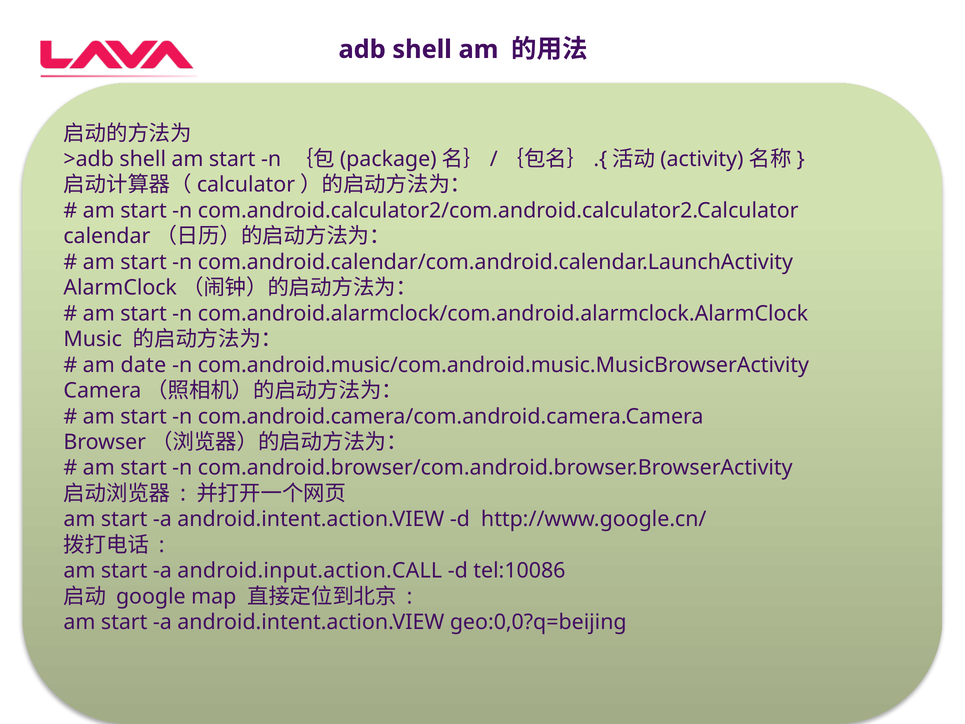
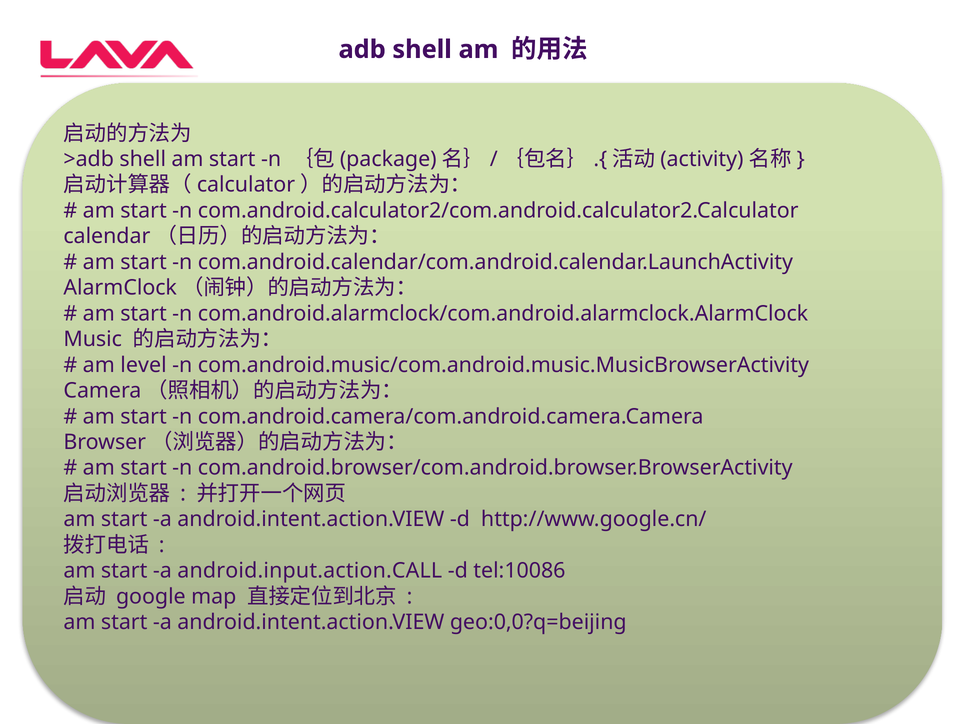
date: date -> level (143, 365)
